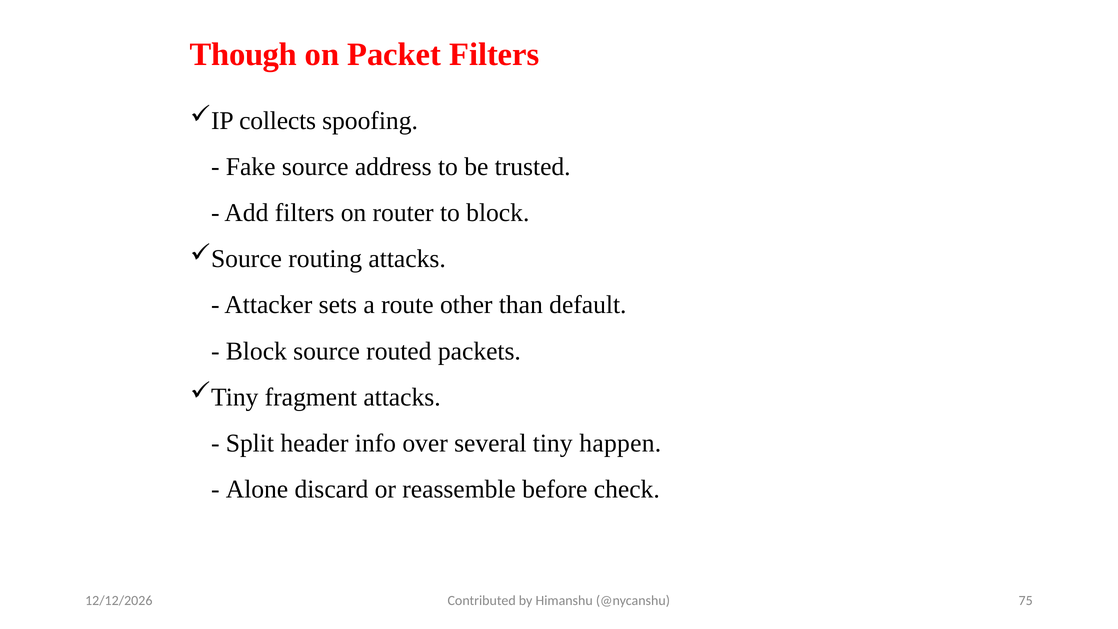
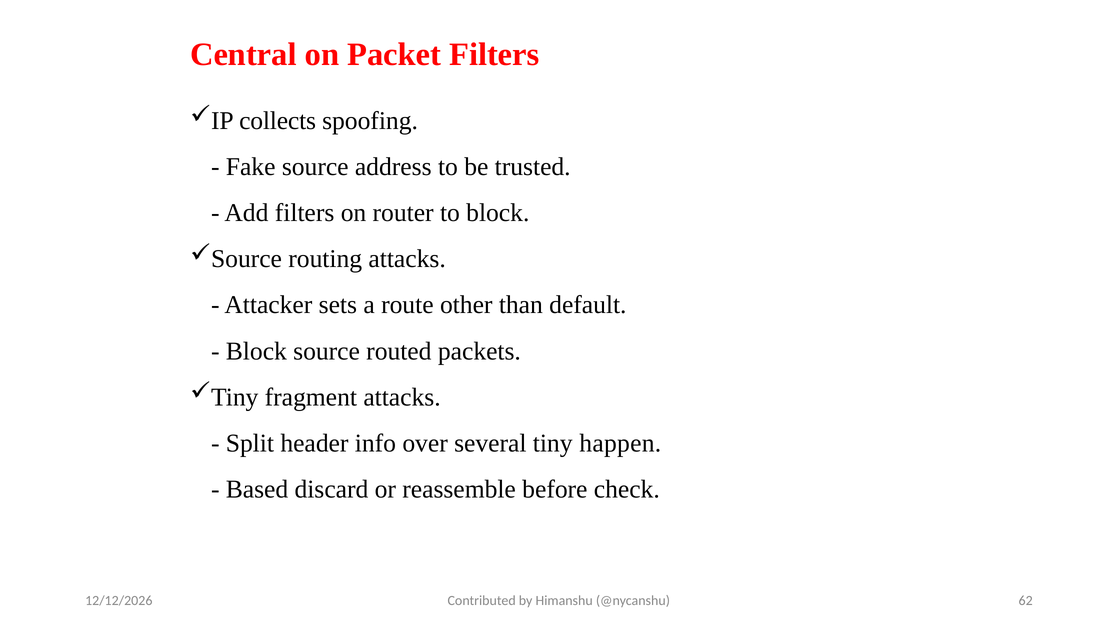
Though: Though -> Central (243, 54)
Alone: Alone -> Based (257, 489)
75: 75 -> 62 (1026, 600)
